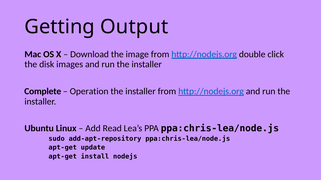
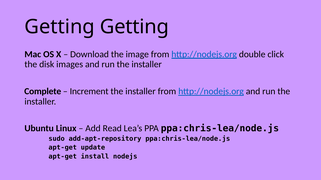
Getting Output: Output -> Getting (134, 27)
Operation: Operation -> Increment (89, 92)
